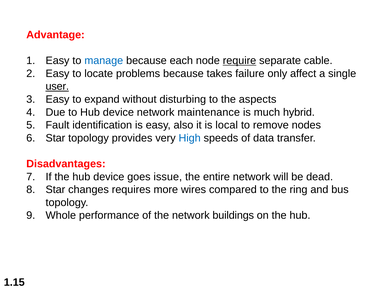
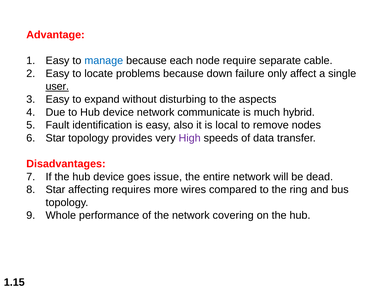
require underline: present -> none (239, 61)
takes: takes -> down (219, 73)
maintenance: maintenance -> communicate (209, 112)
High colour: blue -> purple (190, 138)
changes: changes -> affecting (89, 189)
buildings: buildings -> covering (233, 215)
